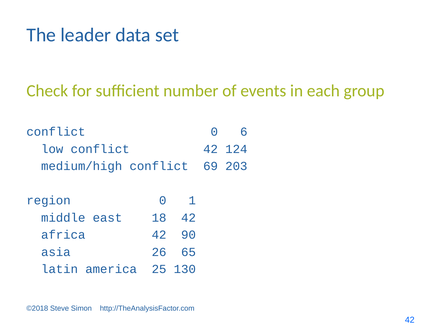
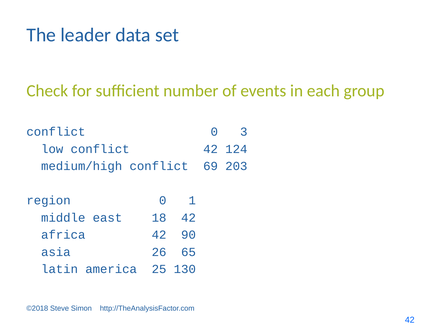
6: 6 -> 3 (244, 132)
